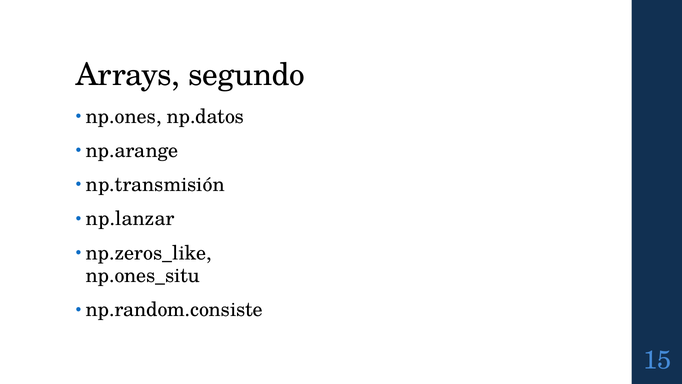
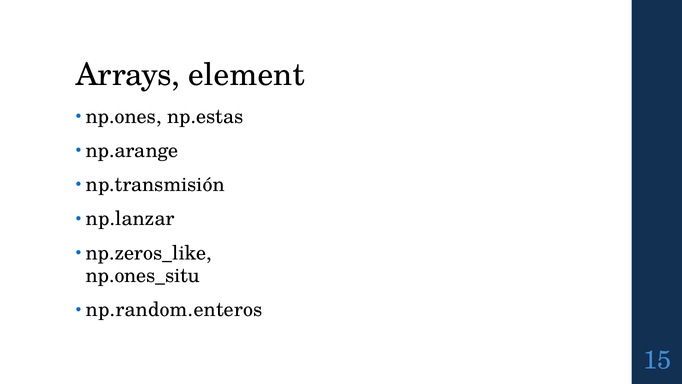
segundo: segundo -> element (246, 75)
np.datos: np.datos -> np.estas (205, 116)
np.random.consiste: np.random.consiste -> np.random.enteros (174, 309)
